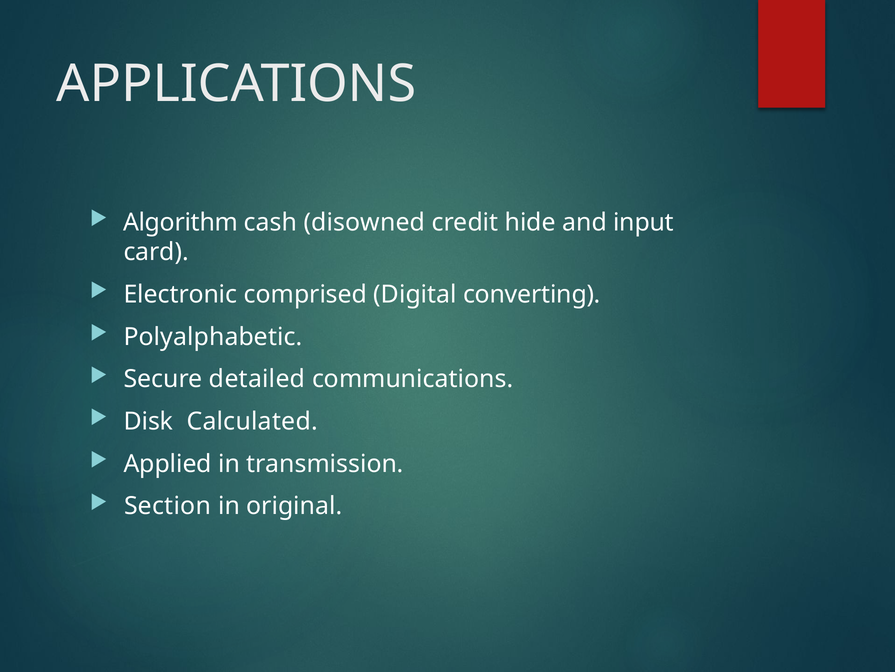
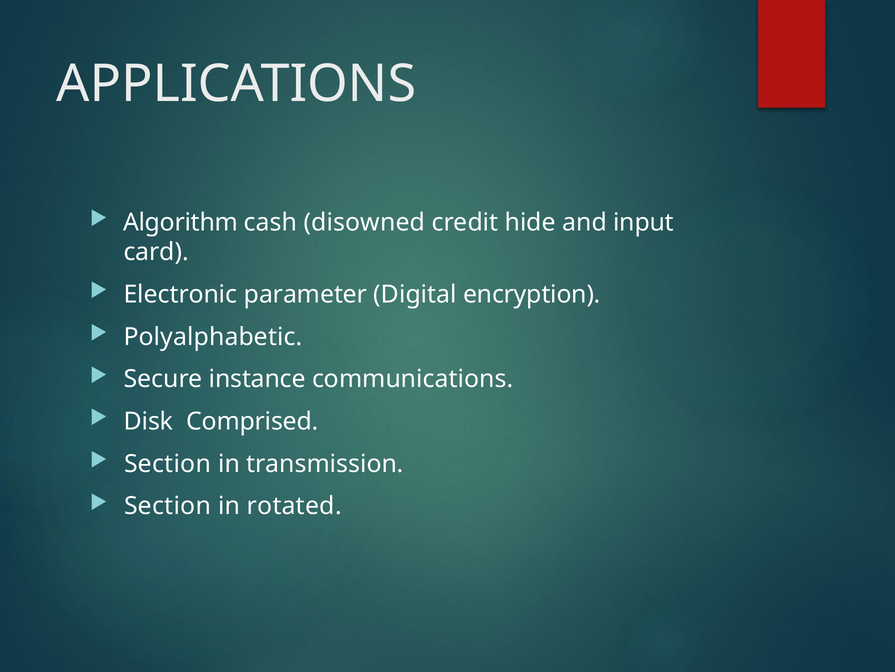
comprised: comprised -> parameter (306, 294)
converting: converting -> encryption (532, 294)
detailed: detailed -> instance (257, 379)
Calculated: Calculated -> Comprised (252, 421)
Applied: Applied -> Section (167, 463)
original: original -> rotated (294, 506)
